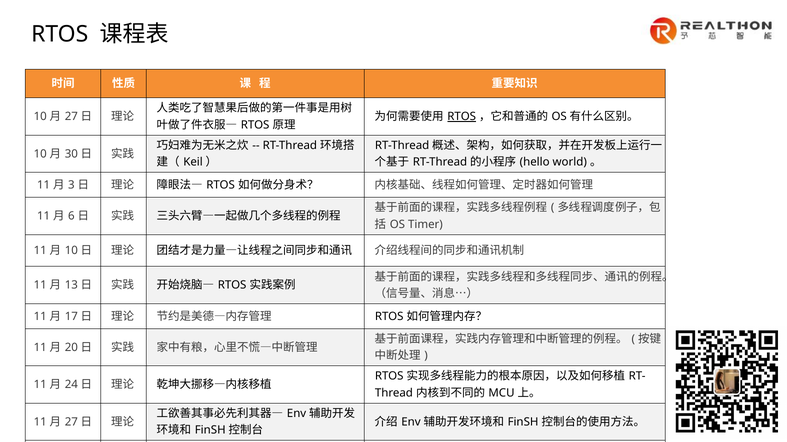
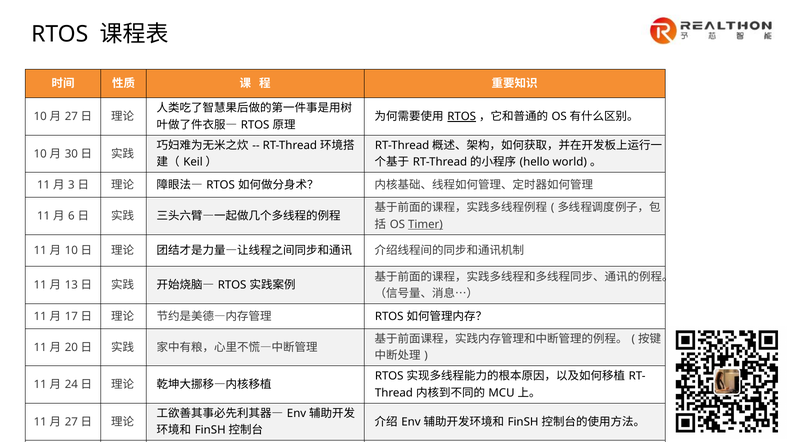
Timer underline: none -> present (425, 225)
